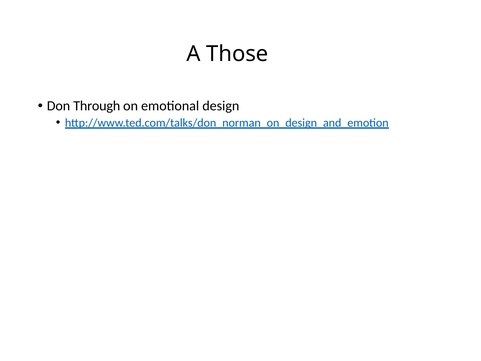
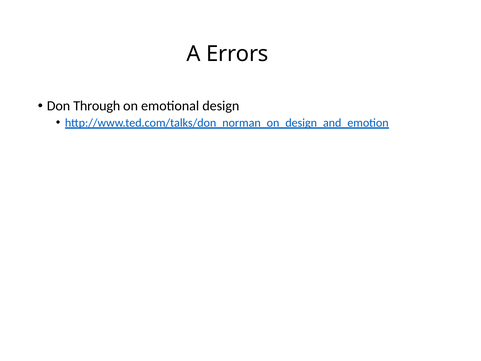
Those: Those -> Errors (237, 54)
